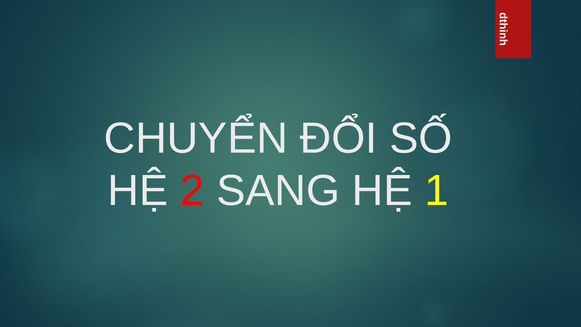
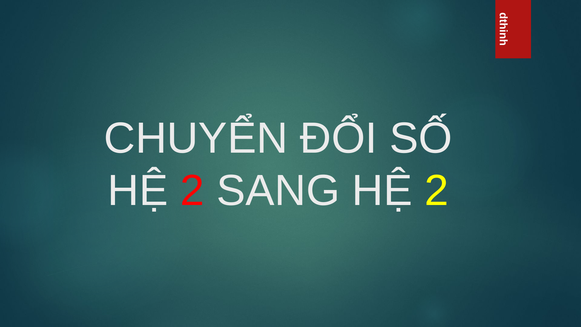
SANG HỆ 1: 1 -> 2 (437, 191)
